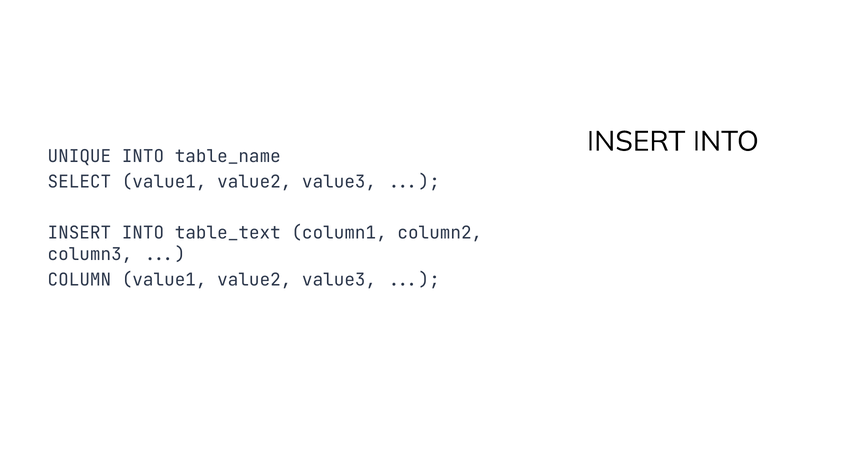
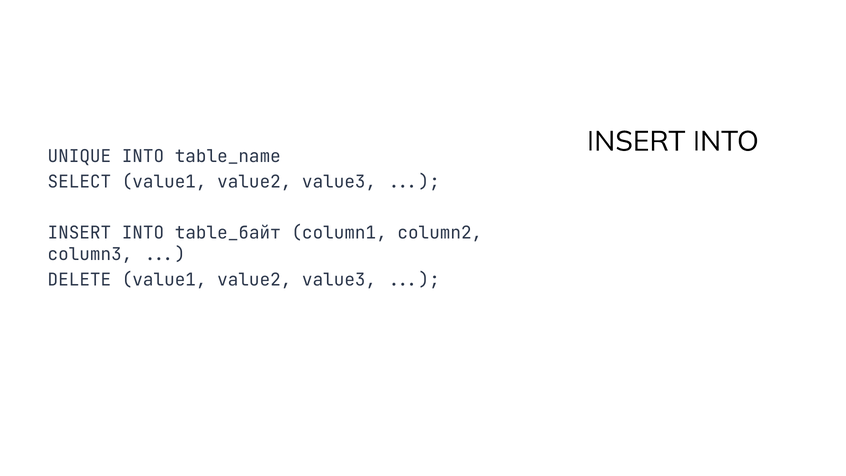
table_text: table_text -> table_байт (228, 233)
COLUMN: COLUMN -> DELETE (79, 280)
